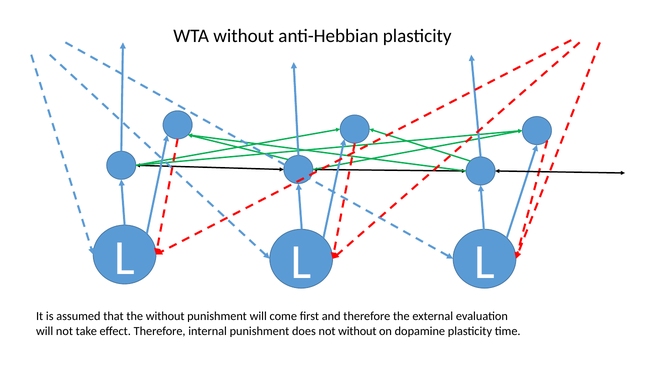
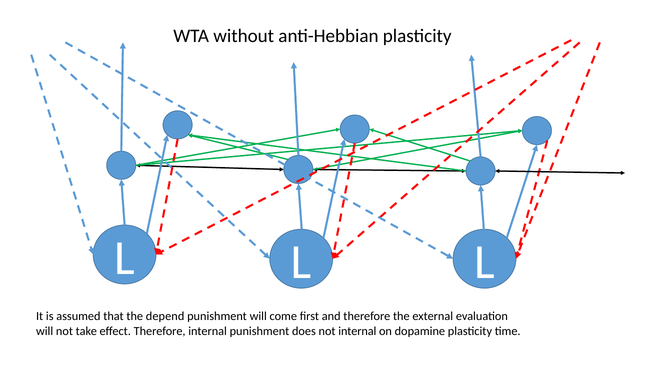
the without: without -> depend (165, 316)
not without: without -> internal (357, 331)
